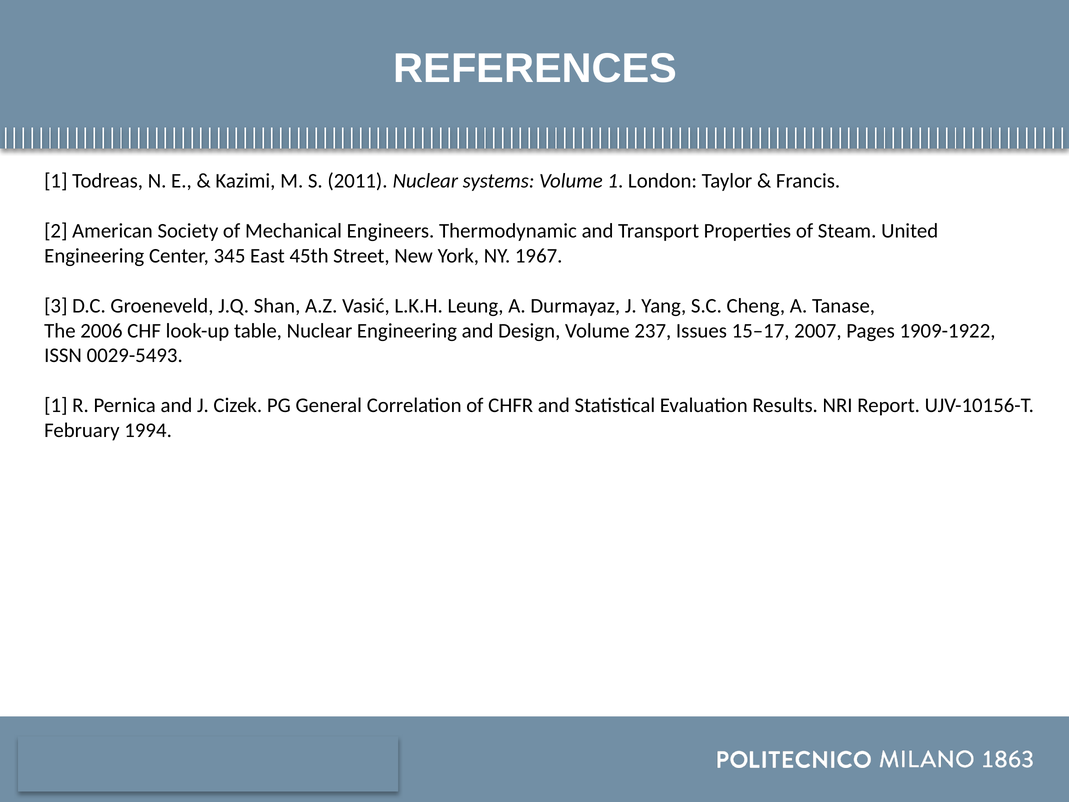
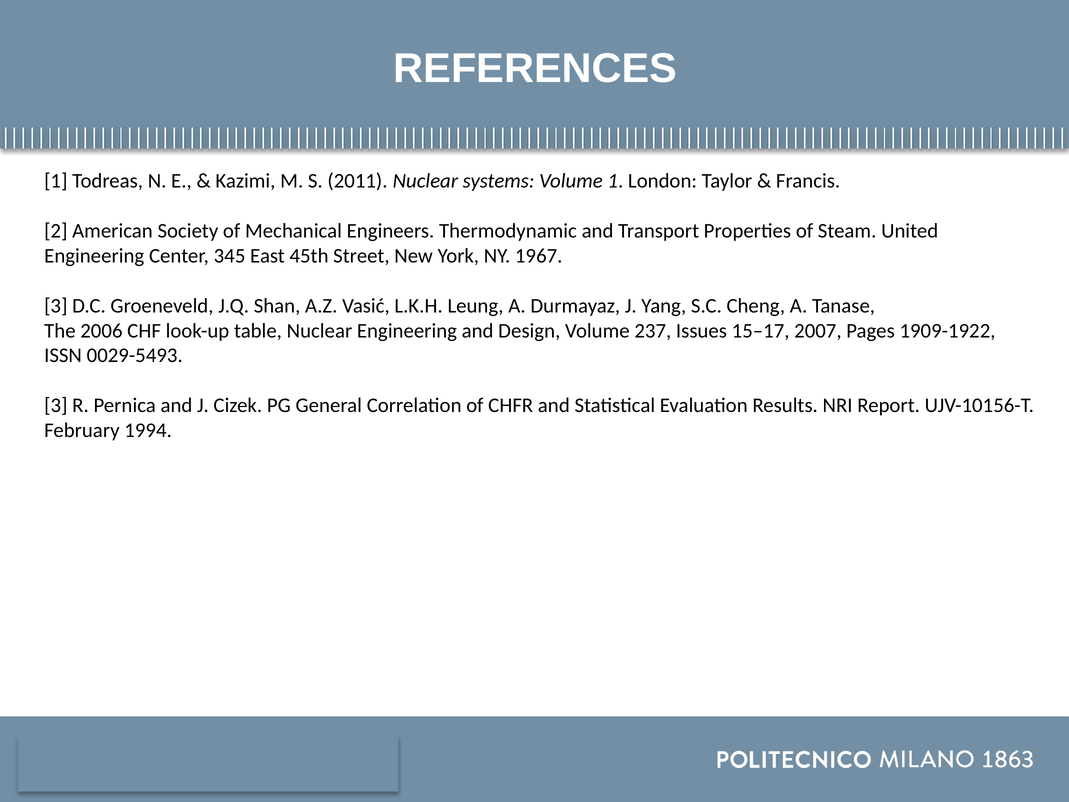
1: 1 -> 3 (56, 405)
